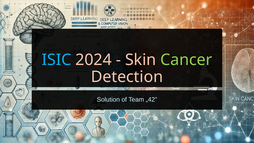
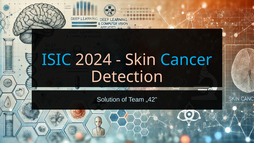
Cancer colour: light green -> light blue (186, 60)
